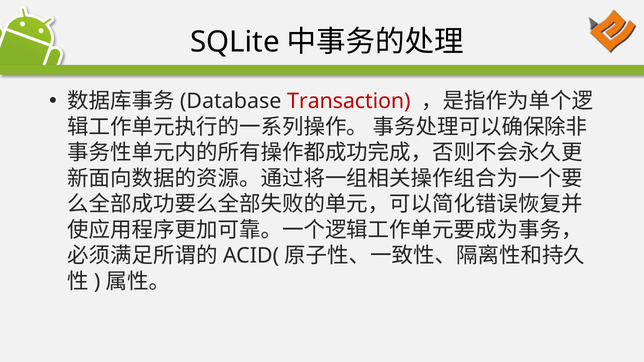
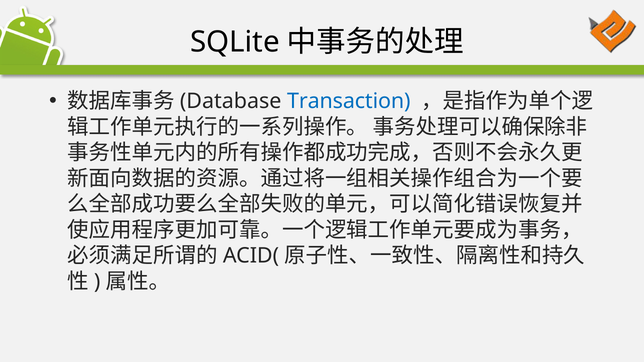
Transaction colour: red -> blue (349, 101)
